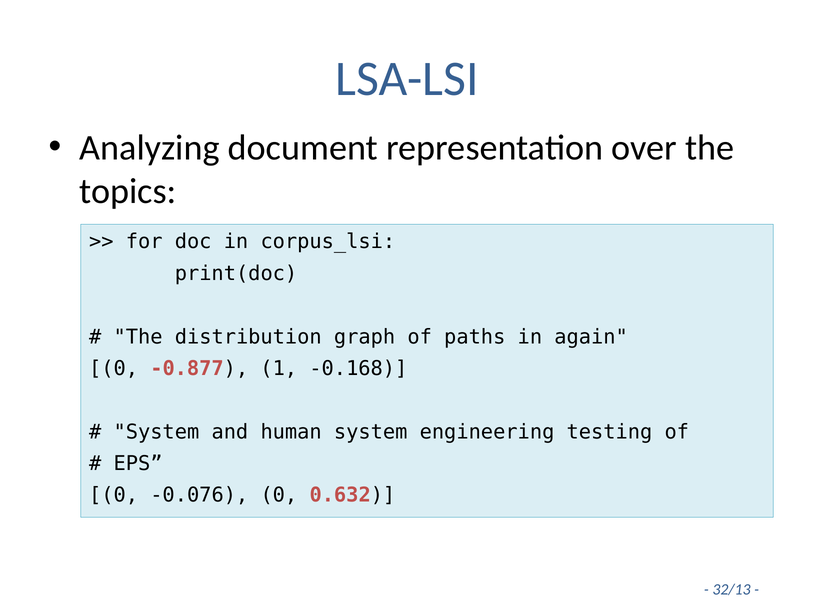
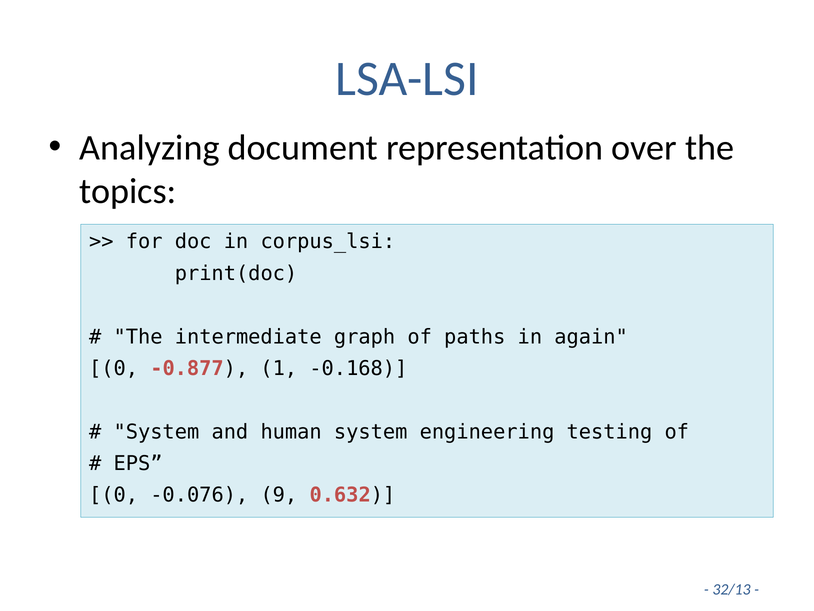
distribution: distribution -> intermediate (248, 337)
-0.076 0: 0 -> 9 (279, 495)
